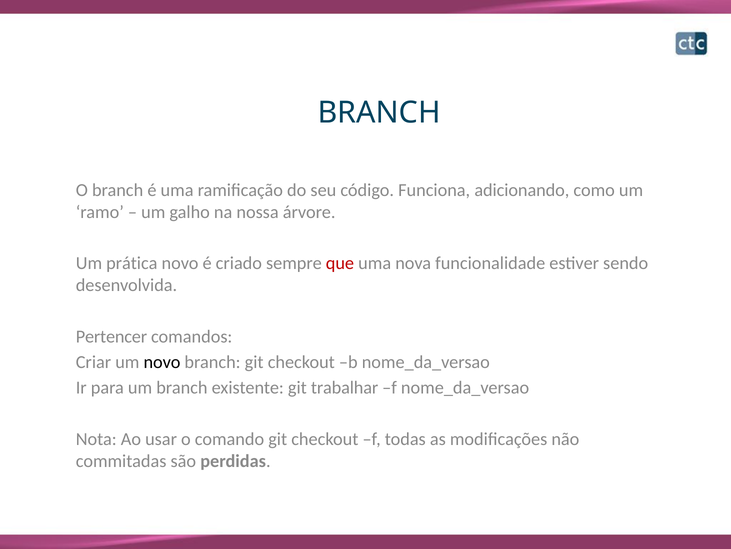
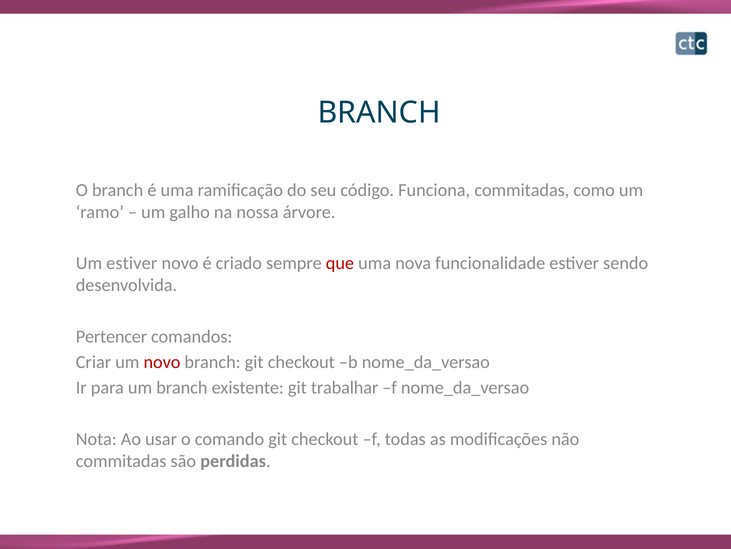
Funciona adicionando: adicionando -> commitadas (522, 190)
Um prática: prática -> estiver (132, 263)
novo colour: black -> red (162, 362)
